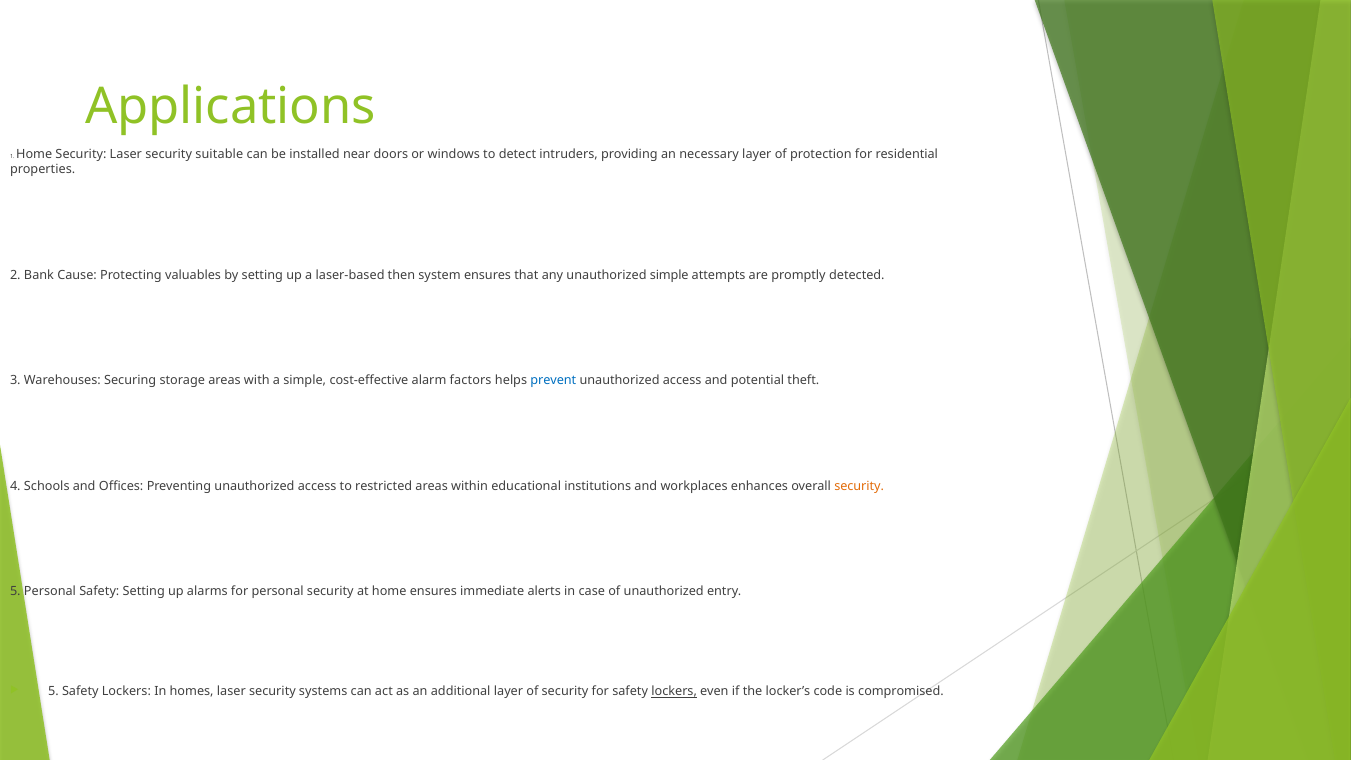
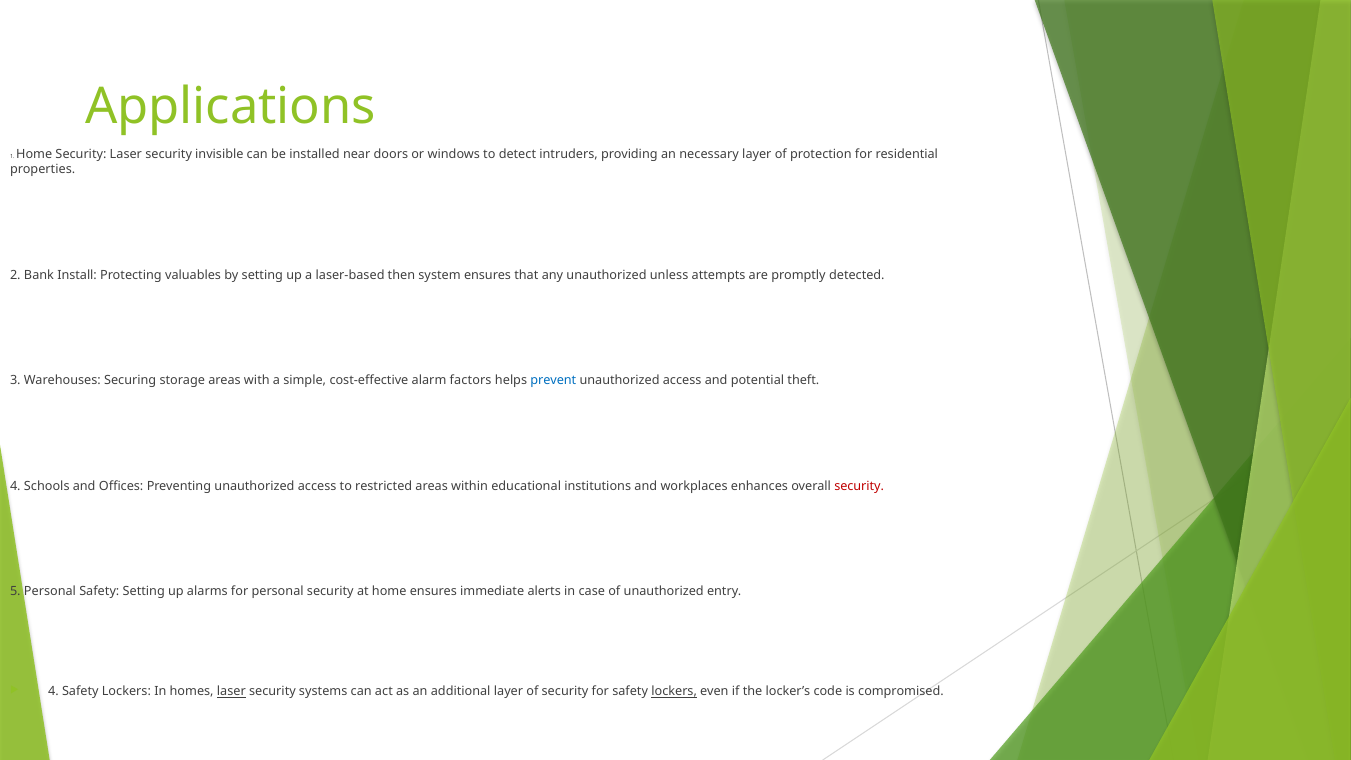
suitable: suitable -> invisible (219, 154)
Cause: Cause -> Install (77, 275)
unauthorized simple: simple -> unless (669, 275)
security colour: orange -> red (859, 486)
5: 5 -> 4 (53, 691)
laser underline: none -> present (231, 691)
